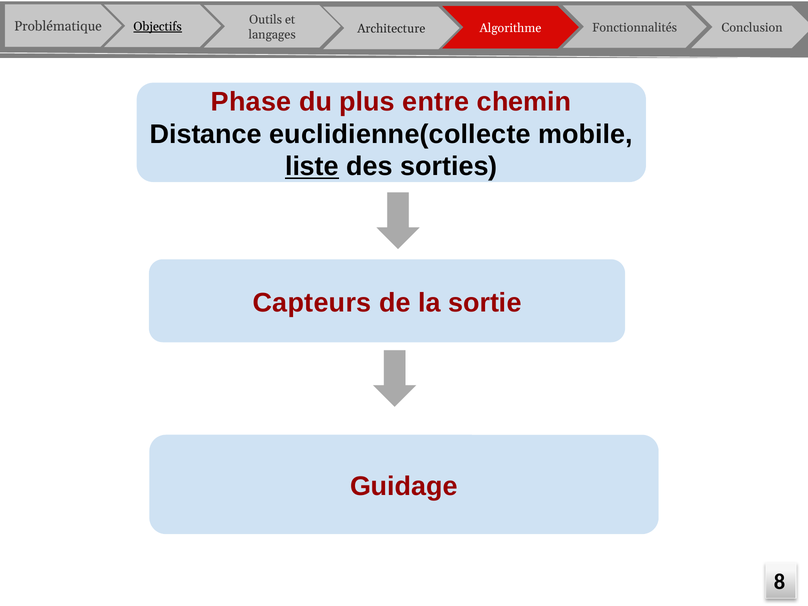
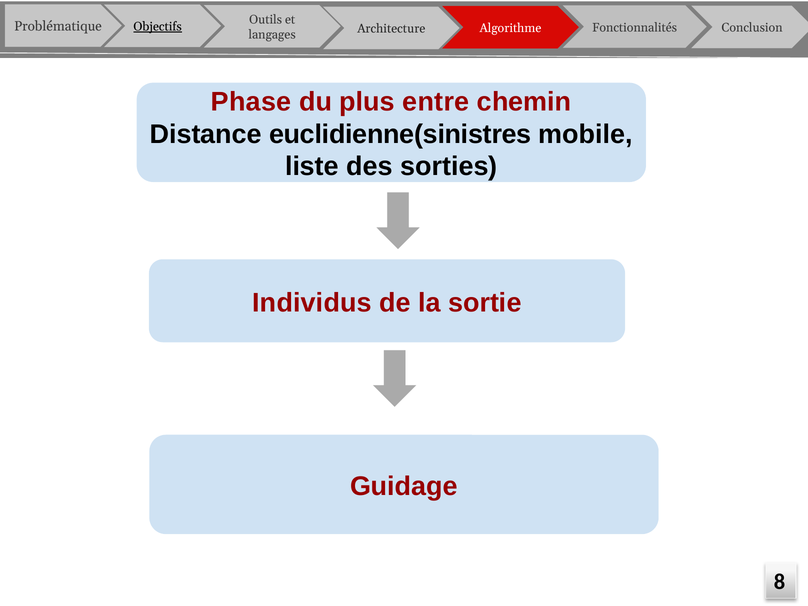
euclidienne(collecte: euclidienne(collecte -> euclidienne(sinistres (400, 134)
liste underline: present -> none (312, 167)
Capteurs: Capteurs -> Individus (312, 303)
